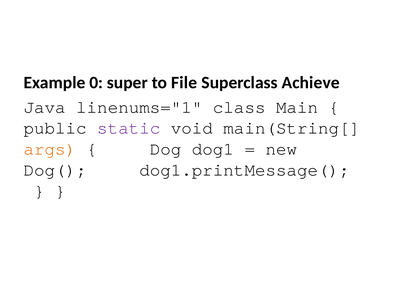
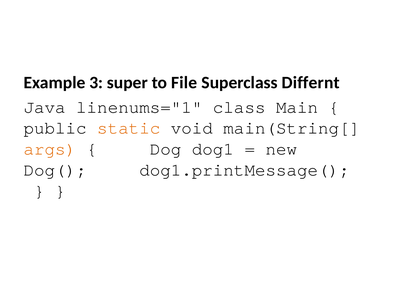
0: 0 -> 3 (96, 83)
Achieve: Achieve -> Differnt (311, 83)
static colour: purple -> orange (129, 128)
